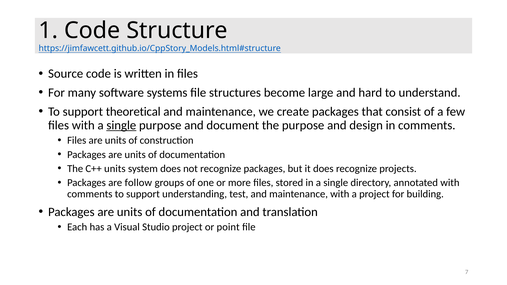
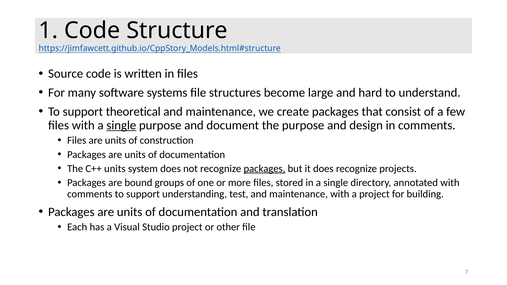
packages underline: none -> present (264, 169)
follow: follow -> bound (138, 183)
point: point -> other (228, 227)
